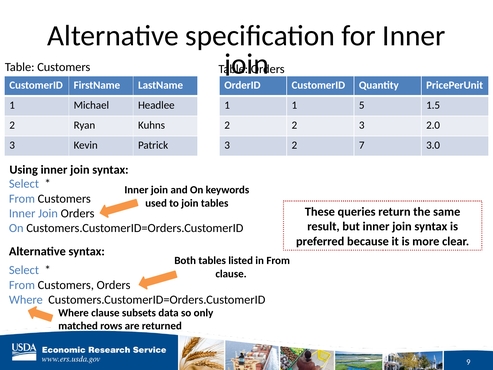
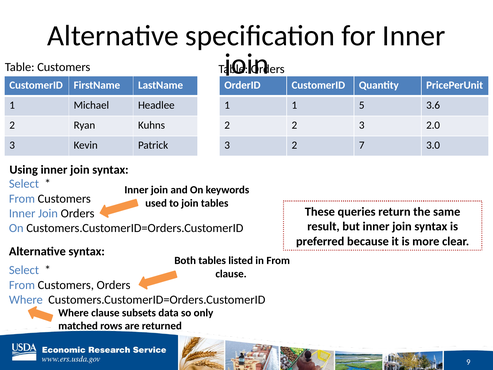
1.5: 1.5 -> 3.6 (433, 105)
